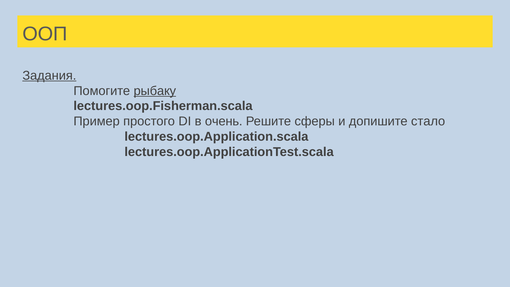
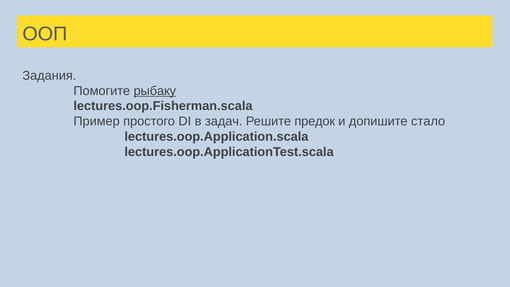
Задания underline: present -> none (49, 75)
очень: очень -> задач (224, 121)
сферы: сферы -> предок (315, 121)
